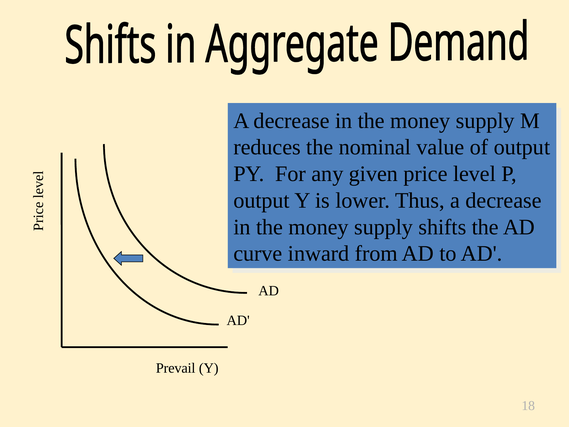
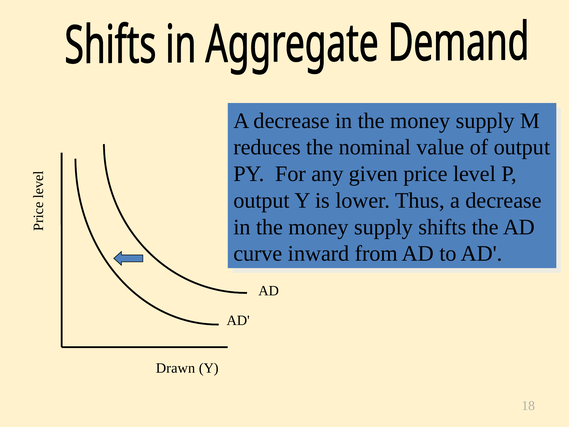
Prevail: Prevail -> Drawn (176, 368)
